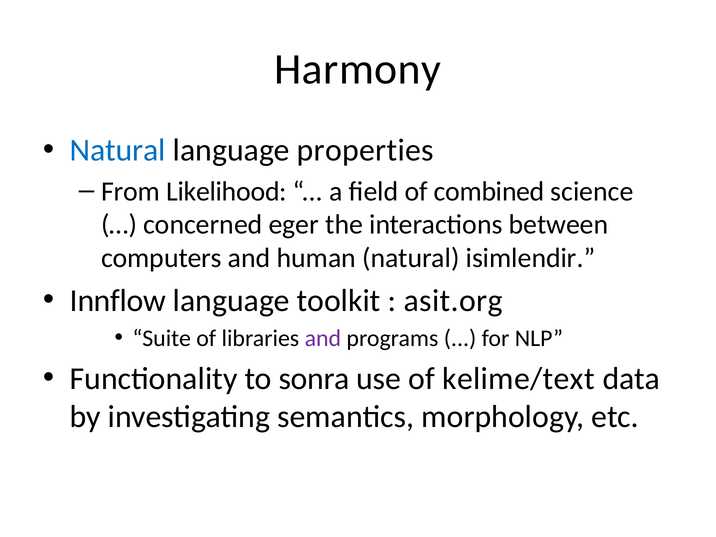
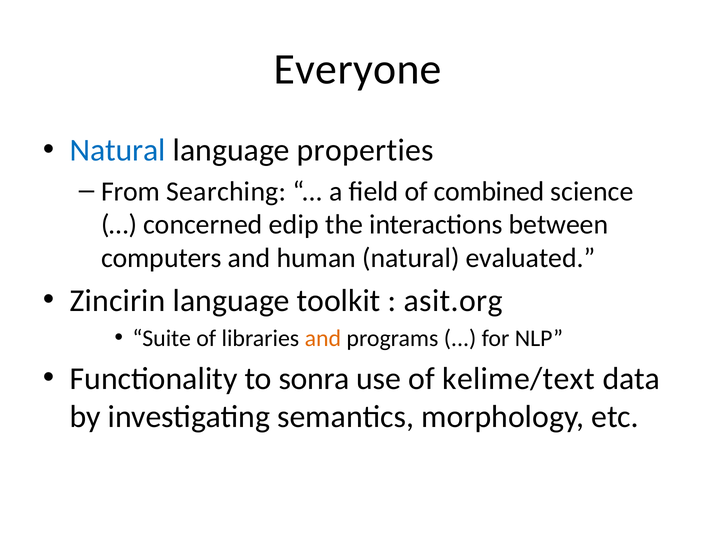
Harmony: Harmony -> Everyone (358, 69)
Likelihood: Likelihood -> Searching (226, 191)
eger: eger -> edip (294, 225)
isimlendir: isimlendir -> evaluated (531, 258)
Innflow: Innflow -> Zincirin (118, 301)
and colour: purple -> orange (323, 338)
